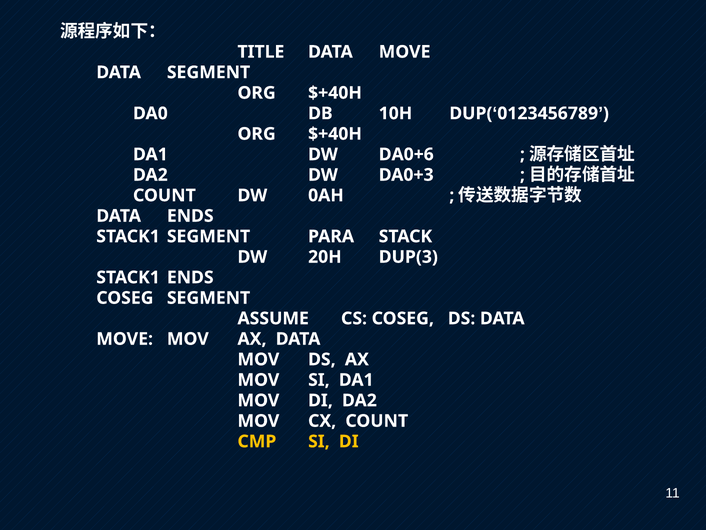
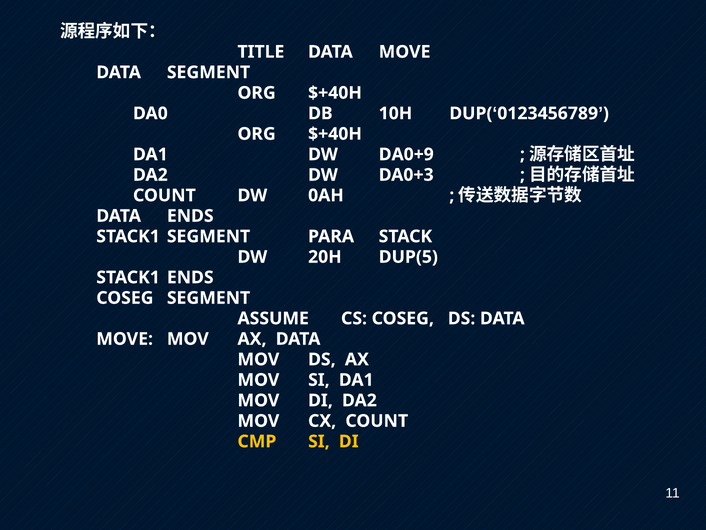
DA0+6: DA0+6 -> DA0+9 (406, 154)
DUP(3: DUP(3 -> DUP(5 (408, 257)
